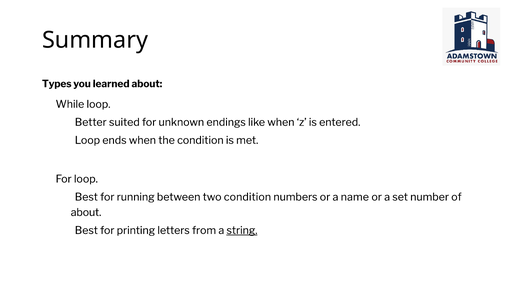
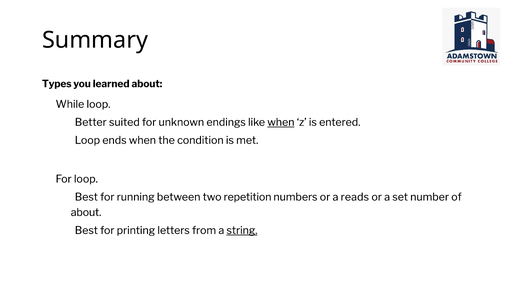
when underline: none -> present (281, 122)
two condition: condition -> repetition (248, 197)
name: name -> reads (355, 197)
